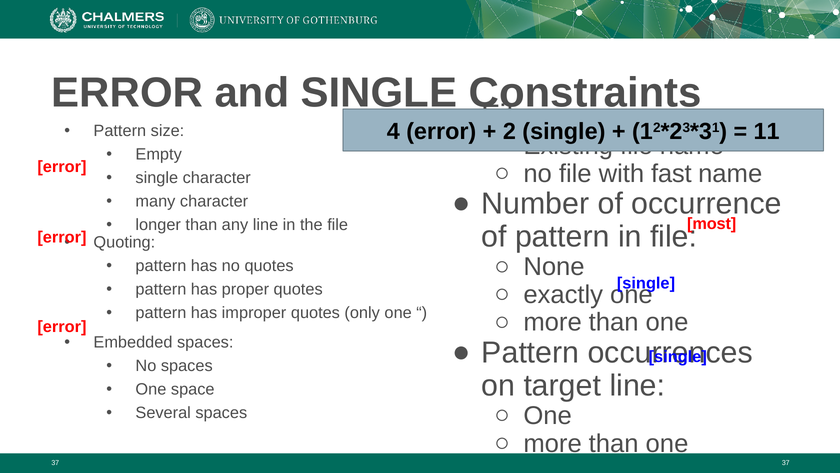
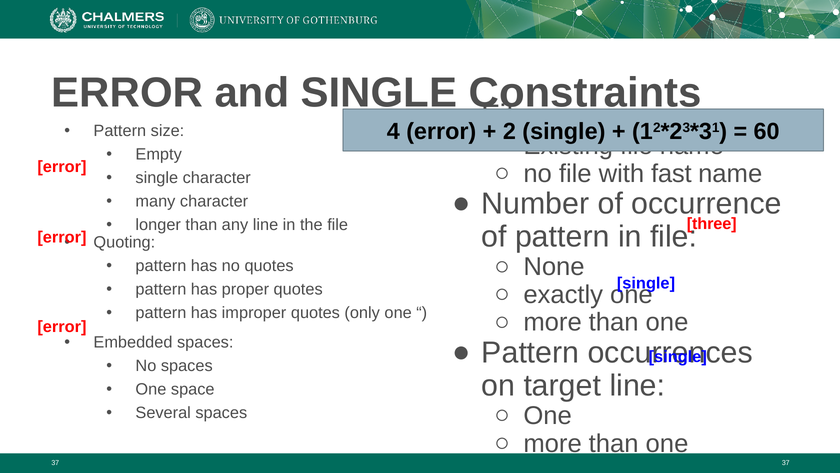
11: 11 -> 60 (767, 132)
most: most -> three (712, 224)
